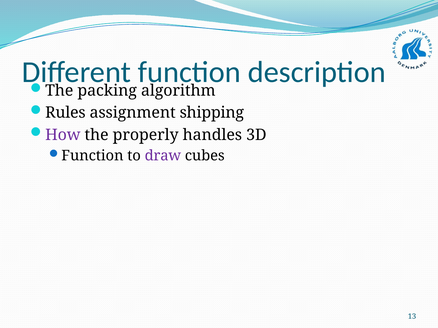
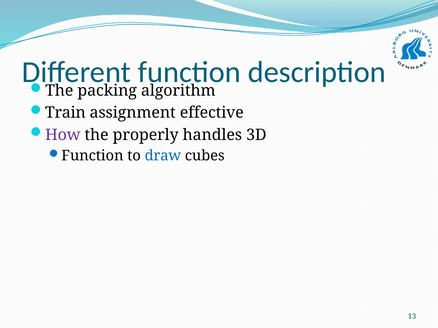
Rules: Rules -> Train (65, 113)
shipping: shipping -> effective (212, 113)
draw colour: purple -> blue (163, 156)
